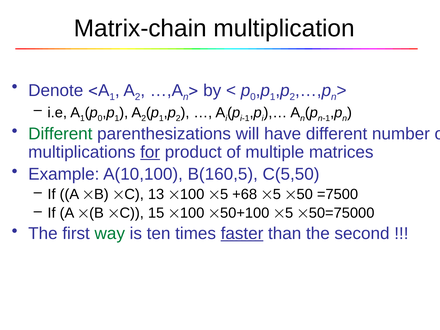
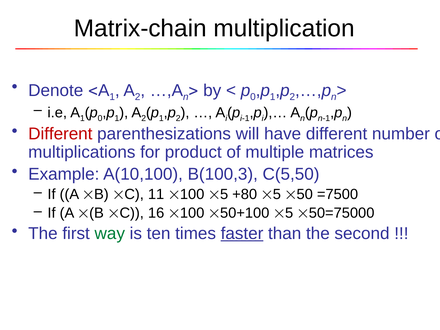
Different colour: green -> red (60, 134)
for underline: present -> none (150, 152)
B(160,5: B(160,5 -> B(100,3 (223, 174)
13: 13 -> 11 (156, 194)
+68: +68 -> +80 (245, 194)
15: 15 -> 16 (156, 213)
